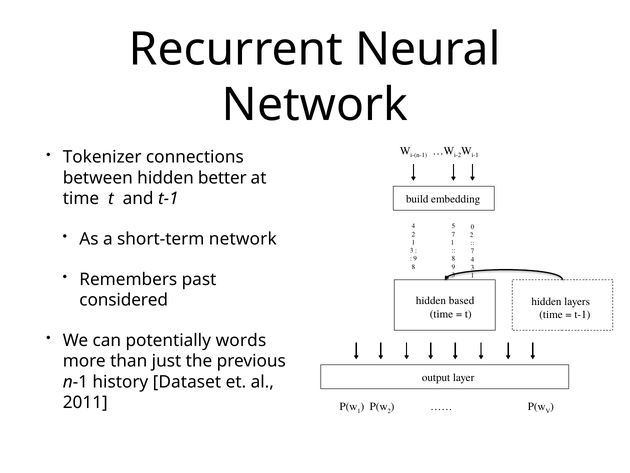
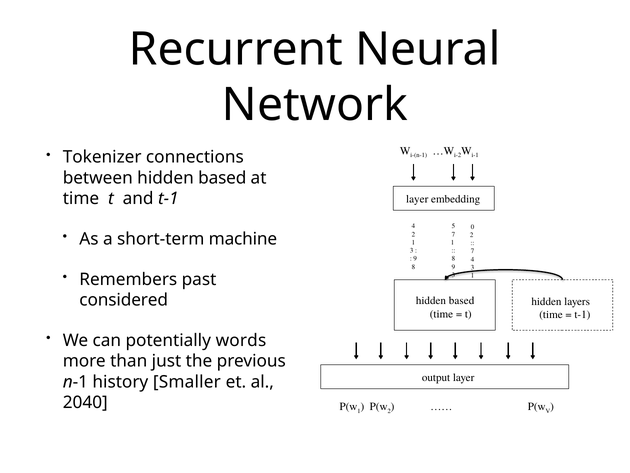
between hidden better: better -> based (222, 178)
build: build -> layer (417, 199)
short-term network: network -> machine (243, 239)
Dataset: Dataset -> Smaller (187, 382)
2011: 2011 -> 2040 (85, 402)
